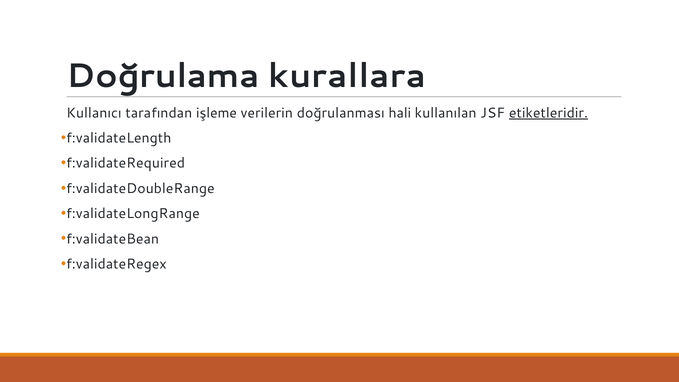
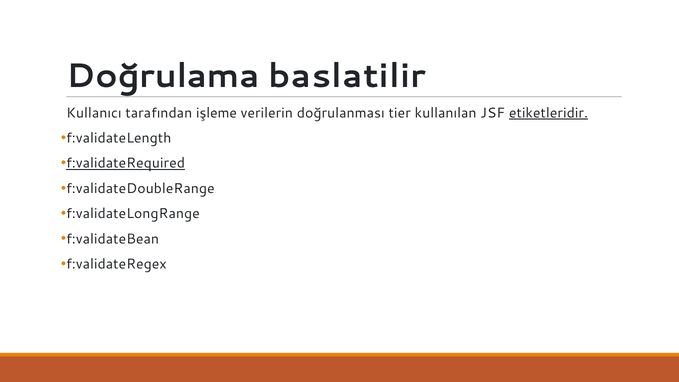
kurallara: kurallara -> baslatilir (347, 76)
hali: hali -> tier (400, 113)
f:validateRequired underline: none -> present (126, 163)
